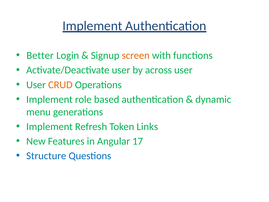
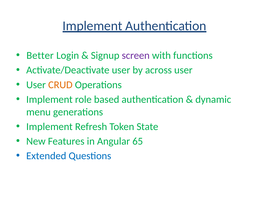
screen colour: orange -> purple (136, 55)
Links: Links -> State (147, 126)
17: 17 -> 65 (138, 141)
Structure: Structure -> Extended (46, 156)
